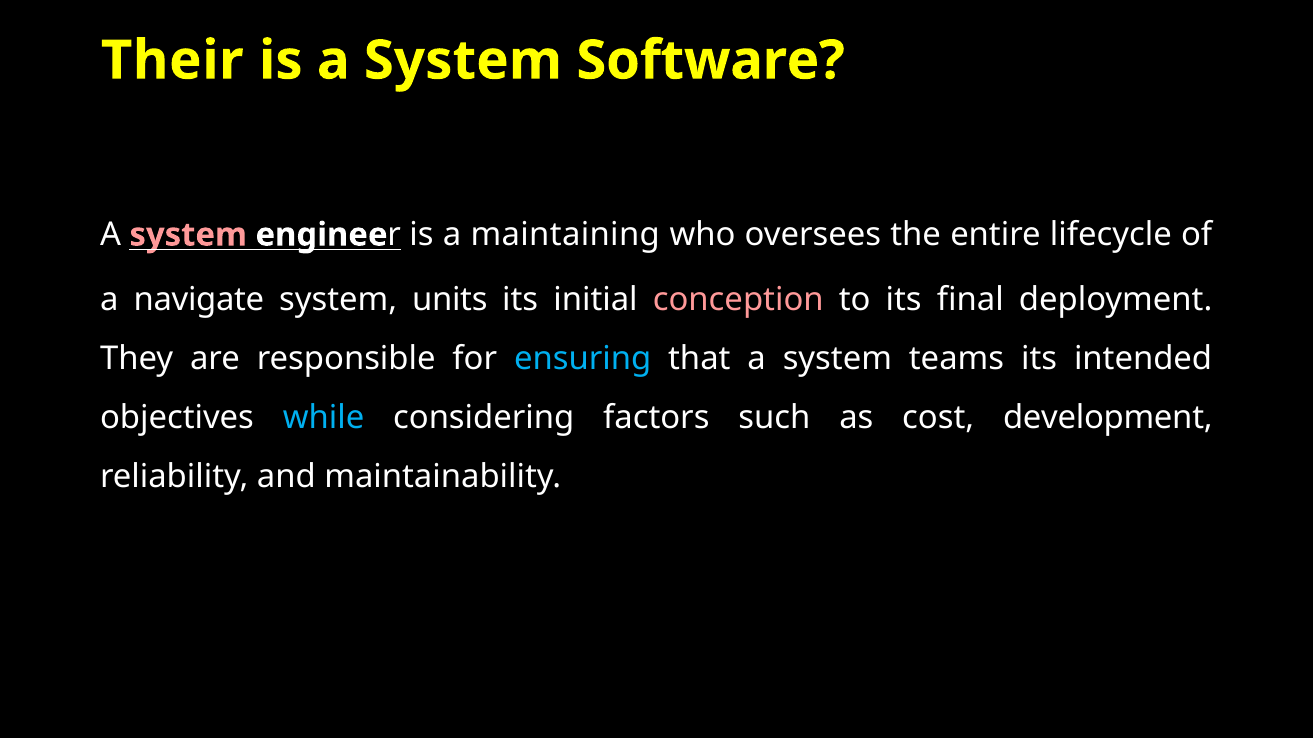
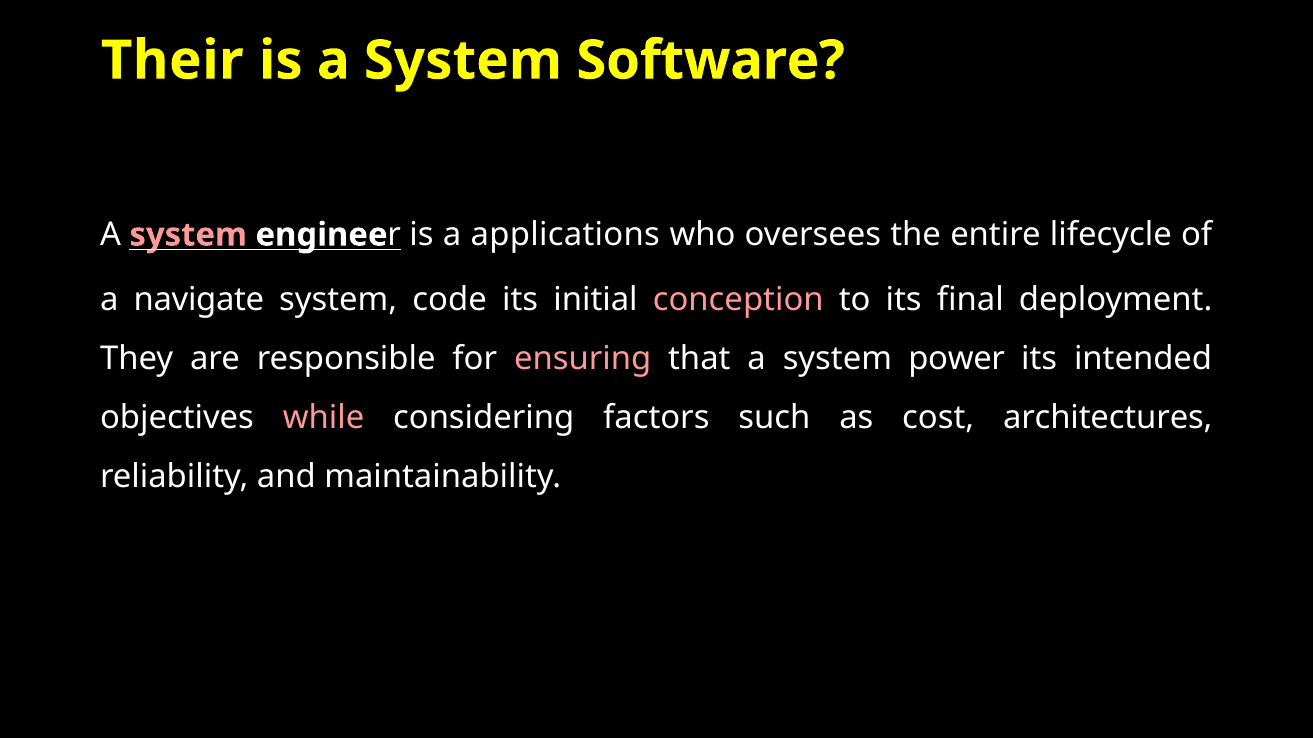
maintaining: maintaining -> applications (565, 235)
units: units -> code (450, 299)
ensuring colour: light blue -> pink (583, 359)
teams: teams -> power (957, 359)
while colour: light blue -> pink (324, 418)
development: development -> architectures (1108, 418)
